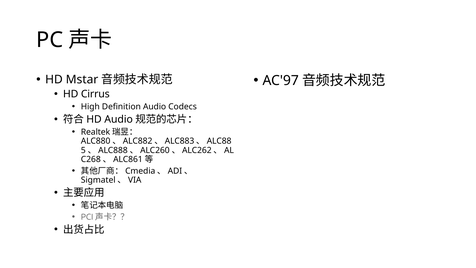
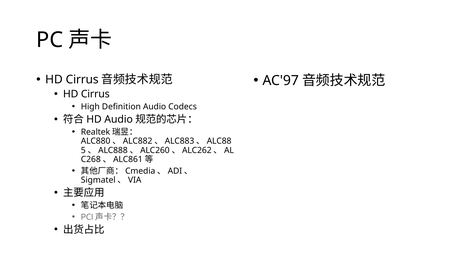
Mstar: Mstar -> Cirrus (82, 79)
